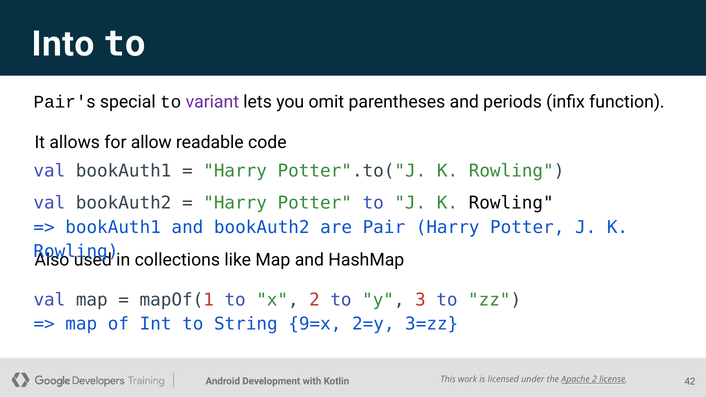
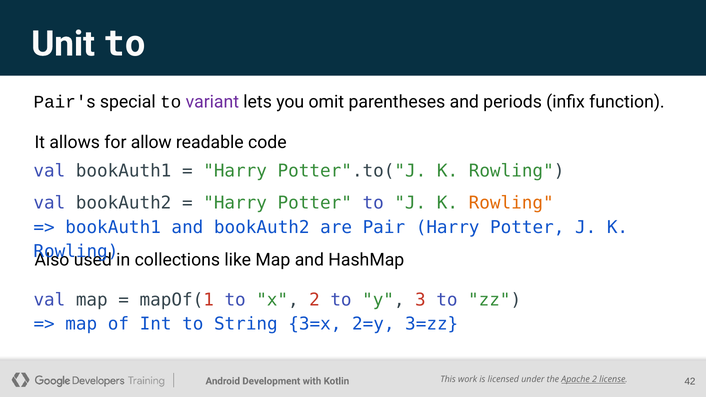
Into: Into -> Unit (63, 44)
Rowling colour: black -> orange (511, 203)
9=x: 9=x -> 3=x (315, 324)
